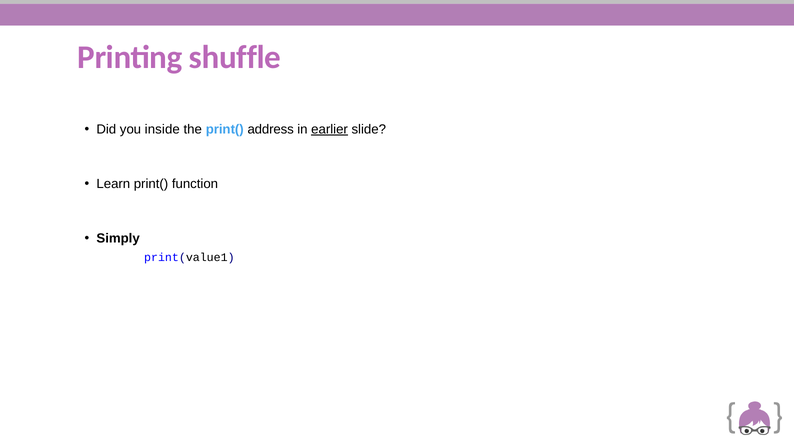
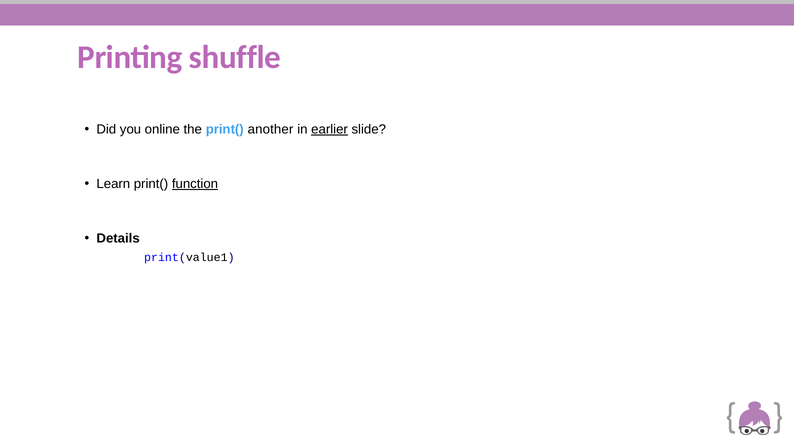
inside: inside -> online (162, 129)
address: address -> another (271, 129)
function underline: none -> present (195, 184)
Simply: Simply -> Details (118, 239)
